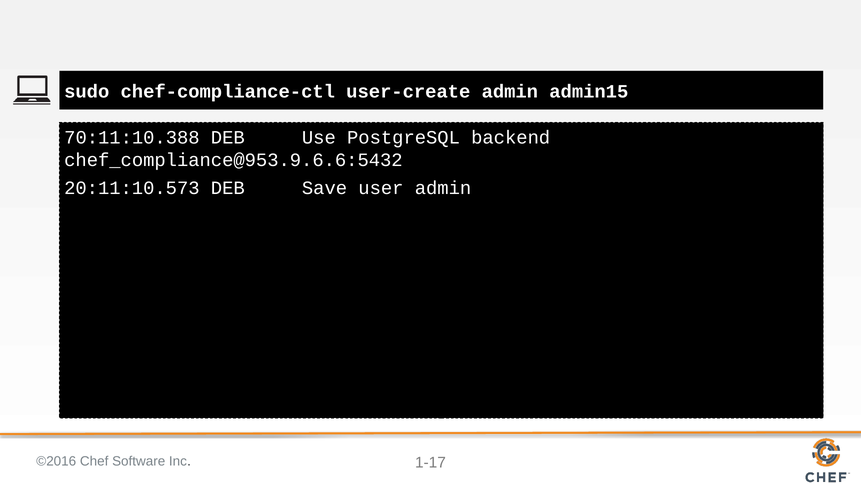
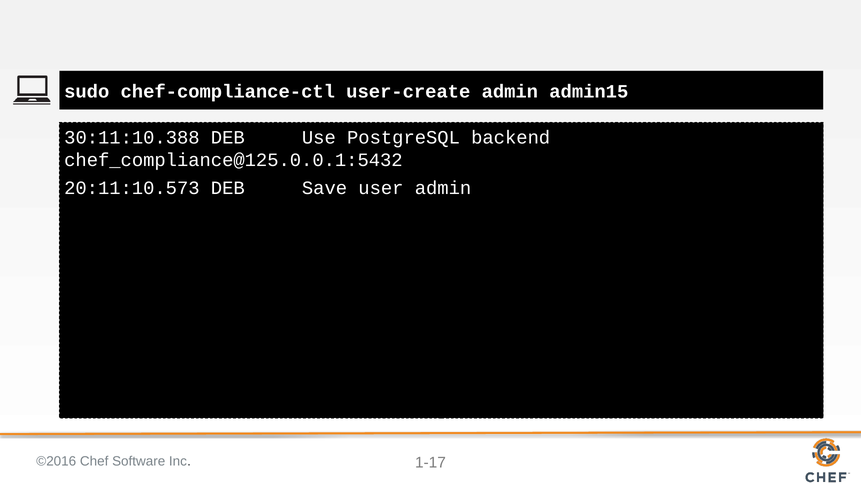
70:11:10.388: 70:11:10.388 -> 30:11:10.388 (132, 138)
chef_compliance@953.9.6.6:5432: chef_compliance@953.9.6.6:5432 -> chef_compliance@125.0.0.1:5432 (233, 160)
